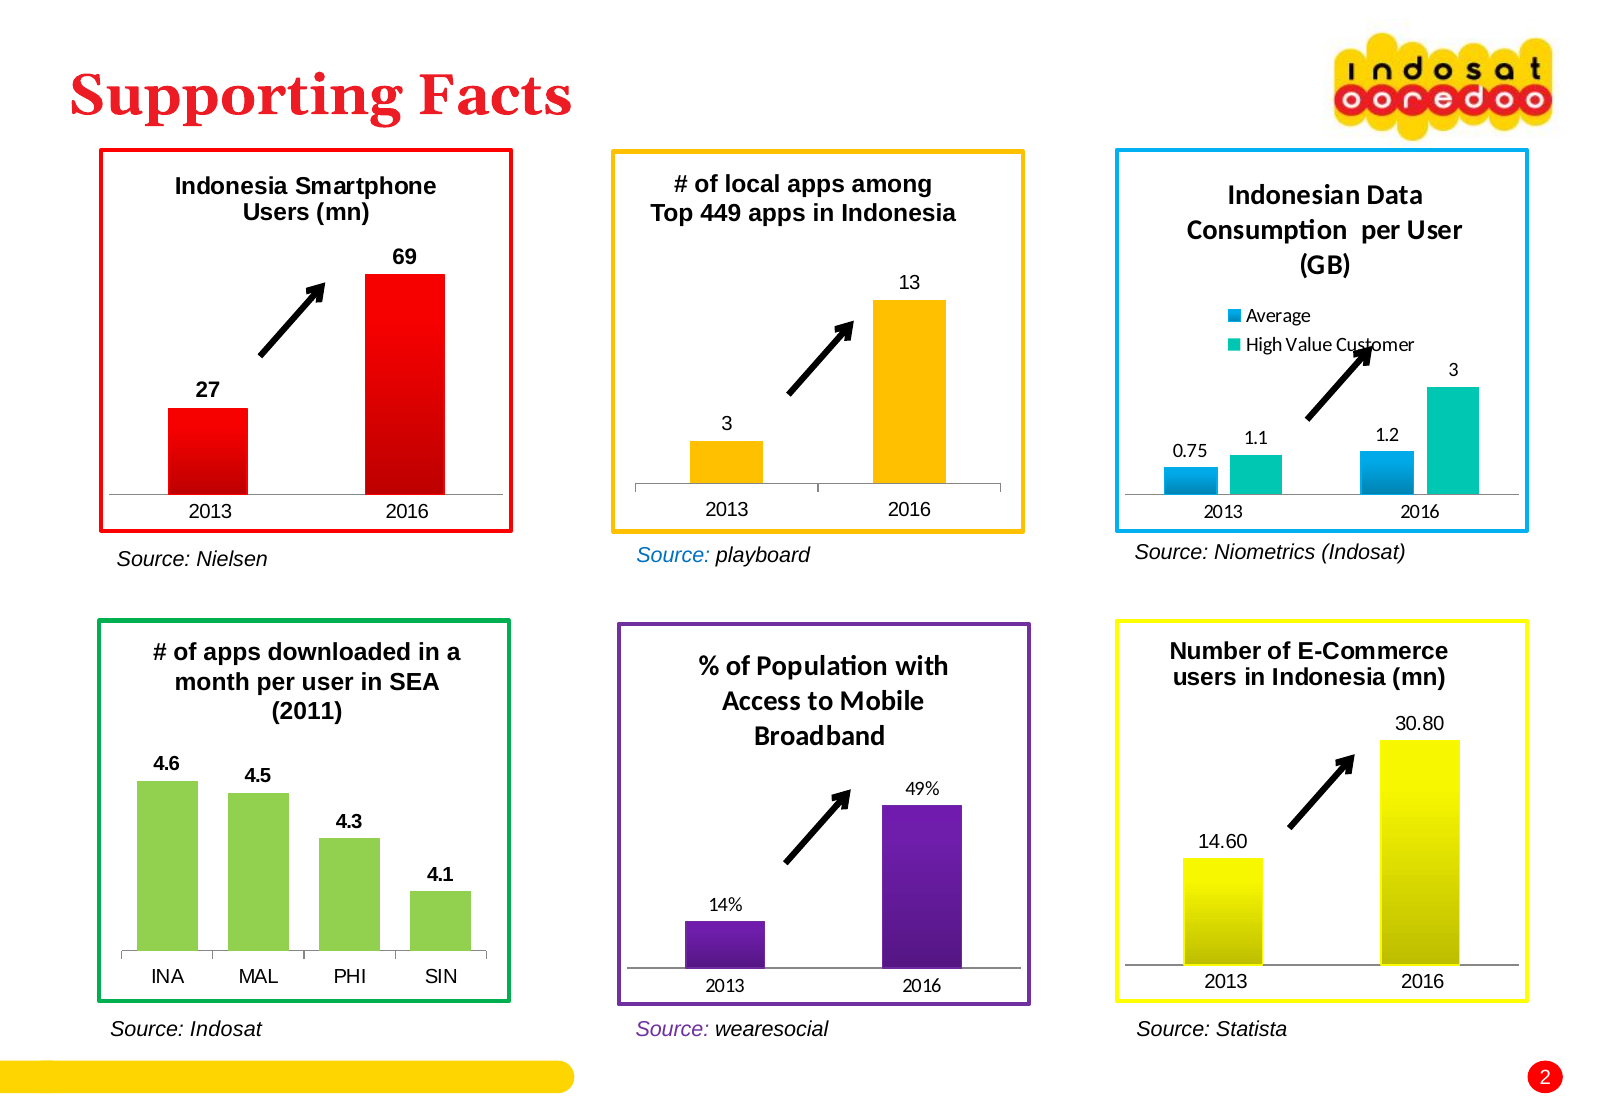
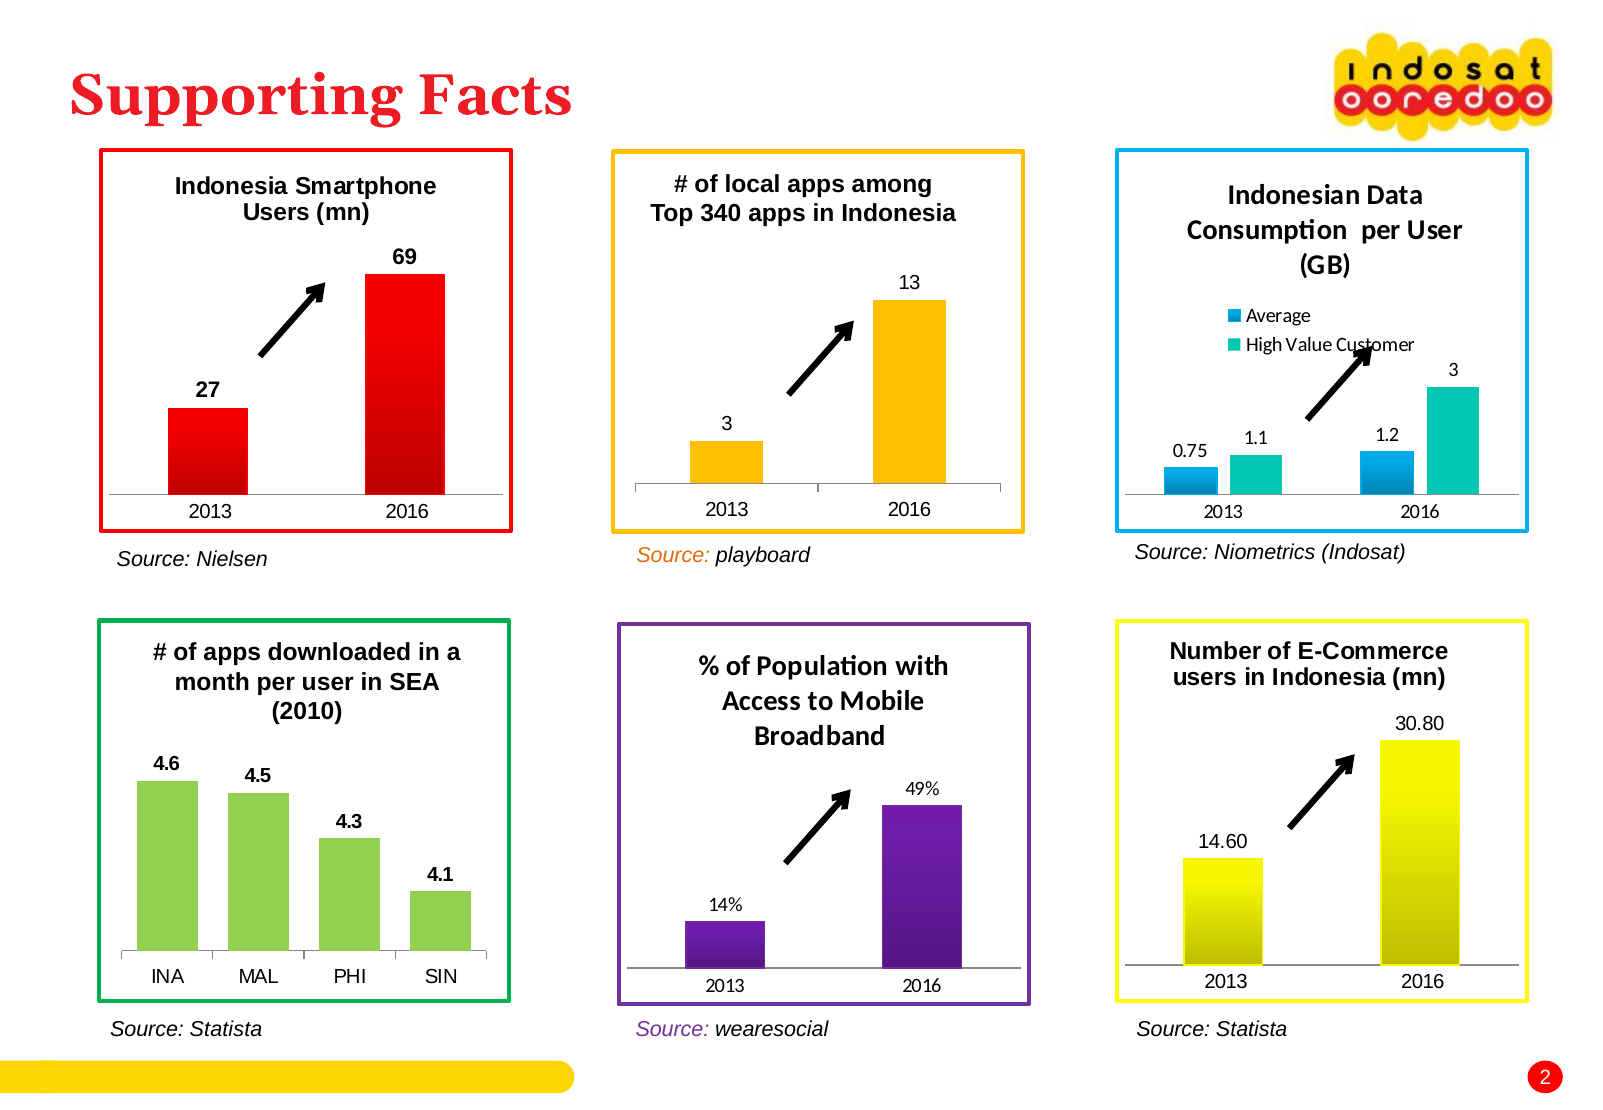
449: 449 -> 340 (721, 214)
Source colour: blue -> orange (673, 556)
2011: 2011 -> 2010 (307, 711)
Indosat: Indosat -> Statista (226, 1029)
